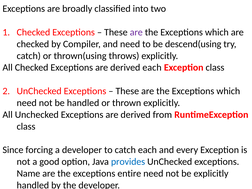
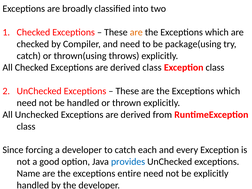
are colour: purple -> orange (136, 32)
descend(using: descend(using -> package(using (193, 44)
derived each: each -> class (152, 68)
